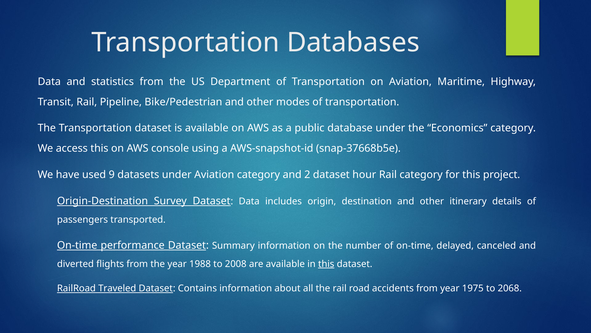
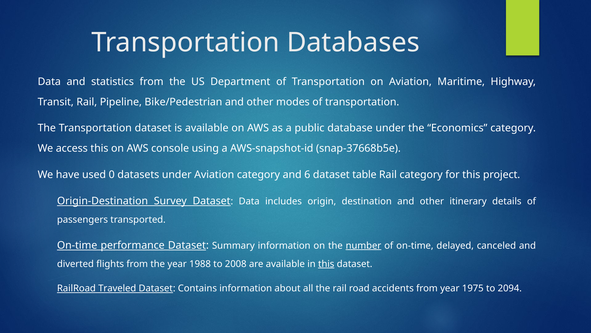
9: 9 -> 0 (112, 174)
2: 2 -> 6 (307, 174)
hour: hour -> table (364, 174)
number underline: none -> present (363, 245)
2068: 2068 -> 2094 (510, 288)
